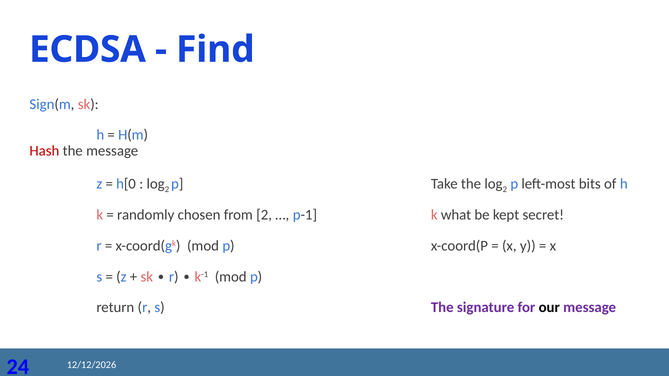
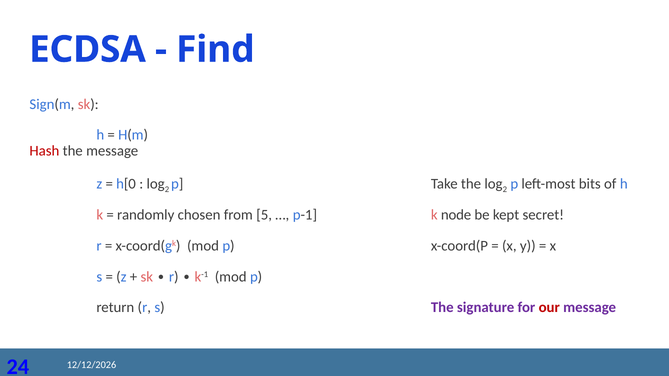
from 2: 2 -> 5 (264, 215)
what: what -> node (456, 215)
our colour: black -> red (549, 308)
